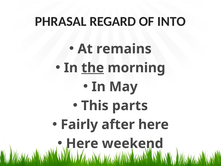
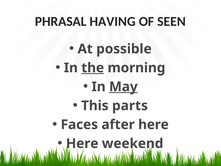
REGARD: REGARD -> HAVING (113, 21)
INTO: INTO -> SEEN (172, 21)
remains: remains -> possible (124, 49)
May underline: none -> present (123, 87)
Fairly: Fairly -> Faces (79, 124)
